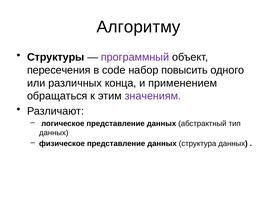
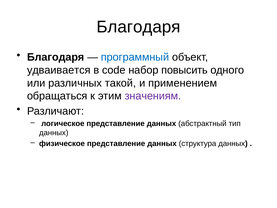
Алгоритму: Алгоритму -> Благодаря (138, 27)
Структуры: Структуры -> Благодаря (56, 57)
программный colour: purple -> blue (135, 57)
пересечения: пересечения -> удваивается (59, 70)
конца: конца -> такой (120, 83)
